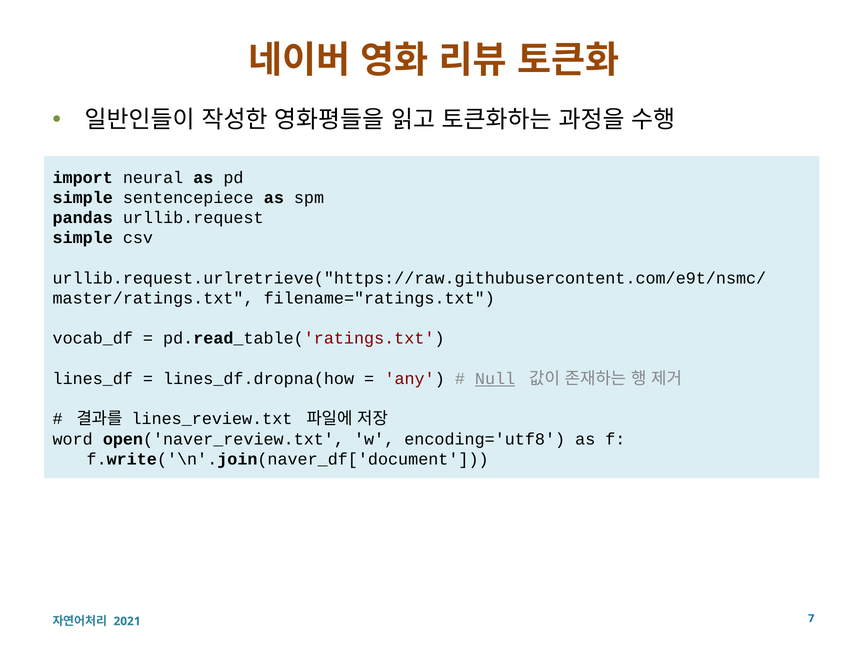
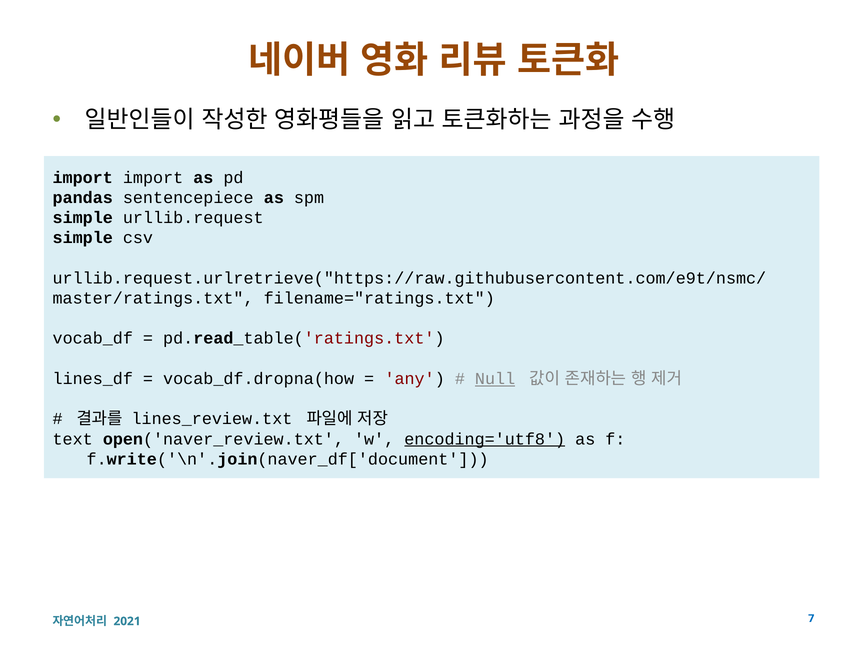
import neural: neural -> import (153, 178)
simple: simple -> pandas (83, 198)
pandas: pandas -> simple (83, 218)
lines_df.dropna(how: lines_df.dropna(how -> vocab_df.dropna(how (259, 379)
word: word -> text (73, 439)
encoding='utf8 underline: none -> present (485, 439)
